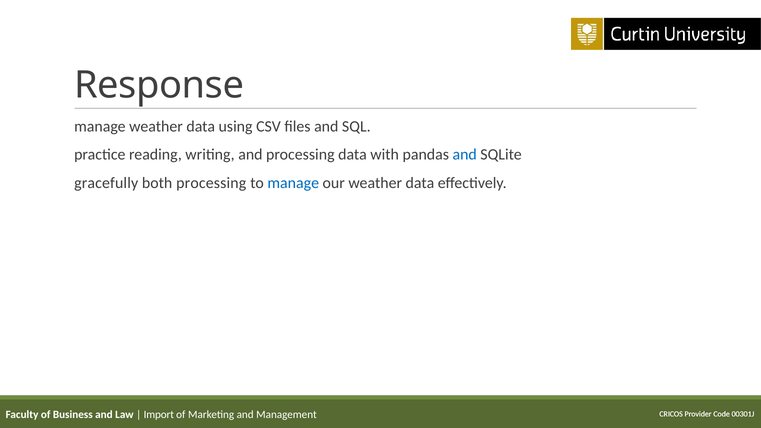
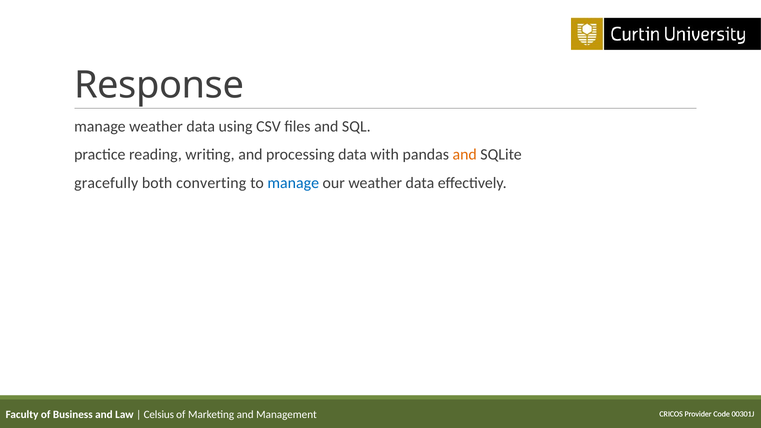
and colour: blue -> orange (465, 155)
both processing: processing -> converting (211, 183)
Import: Import -> Celsius (159, 415)
